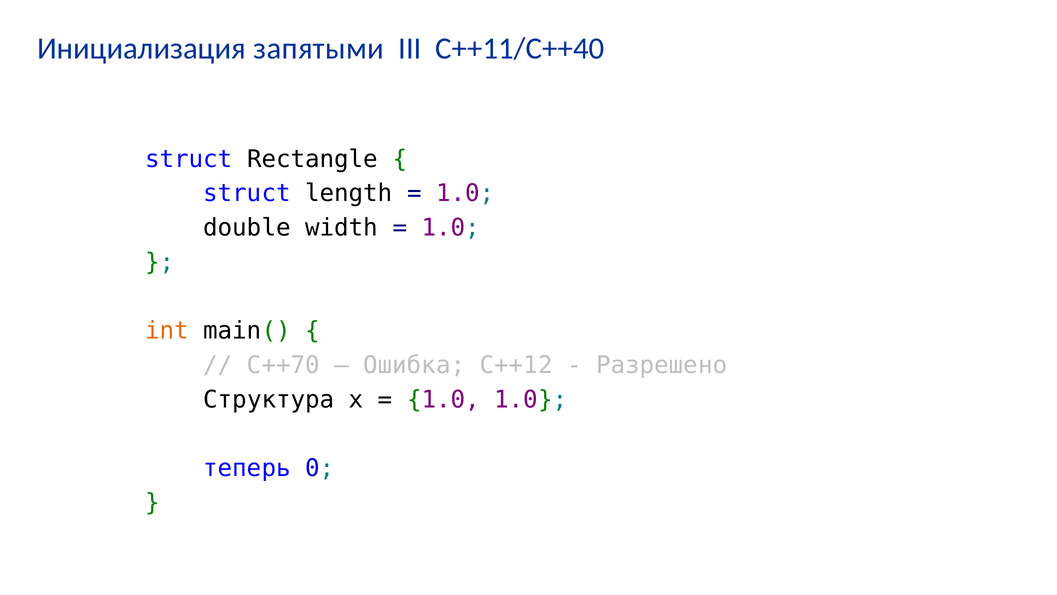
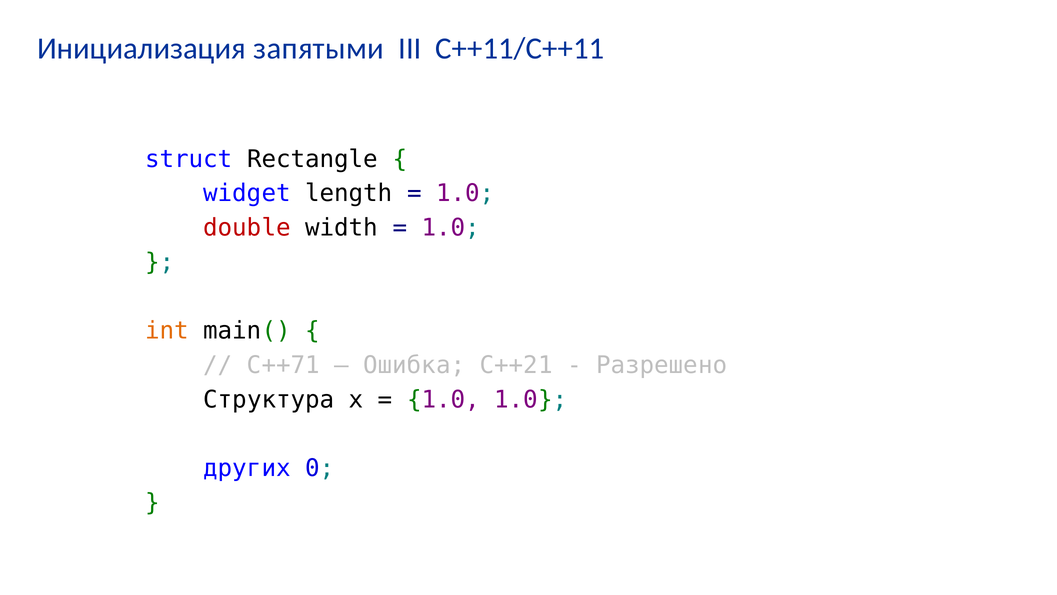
C++11/C++40: C++11/C++40 -> C++11/C++11 (520, 48)
struct: struct -> widget (247, 193)
double colour: black -> red (247, 228)
С++70: С++70 -> С++71 (283, 365)
C++12: C++12 -> C++21 (516, 365)
теперь: теперь -> других (247, 468)
